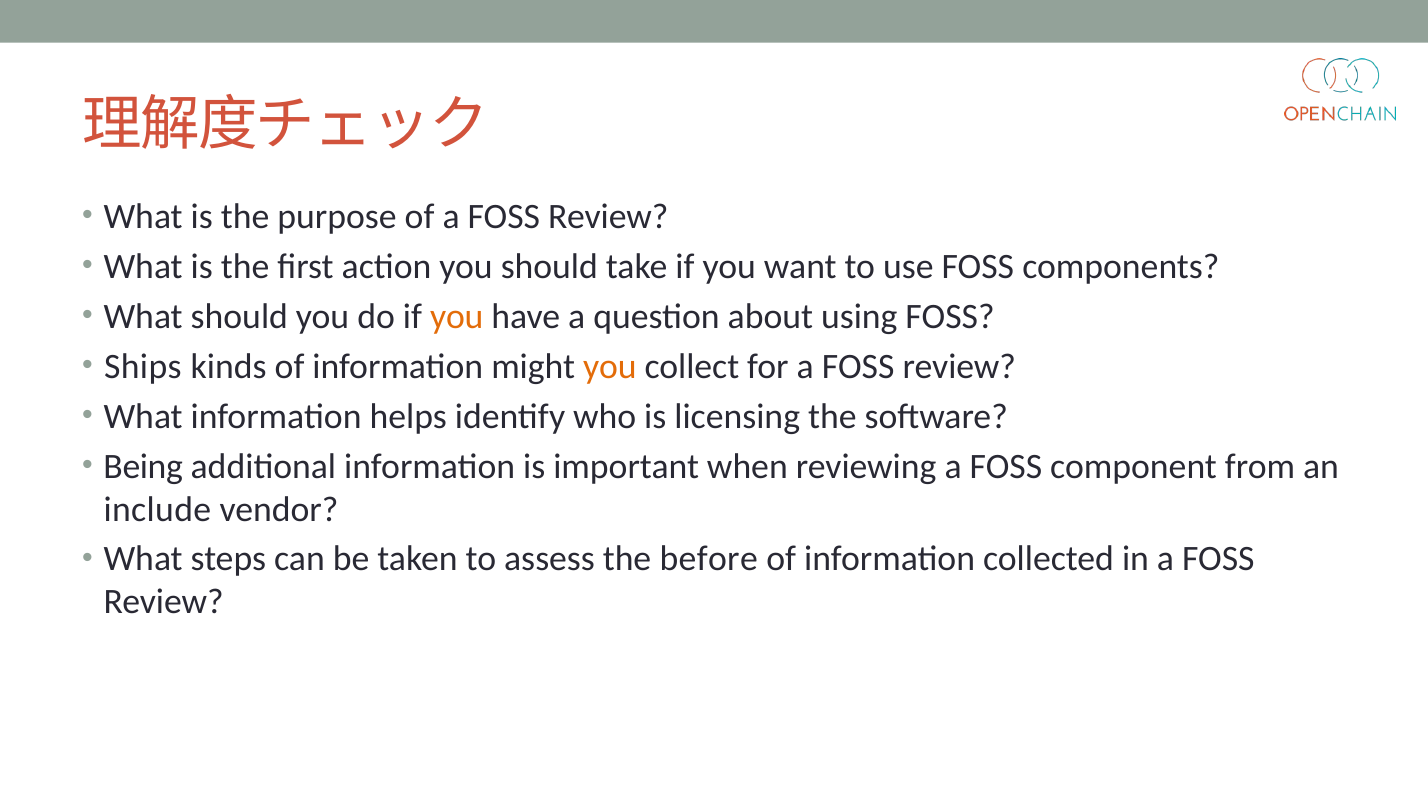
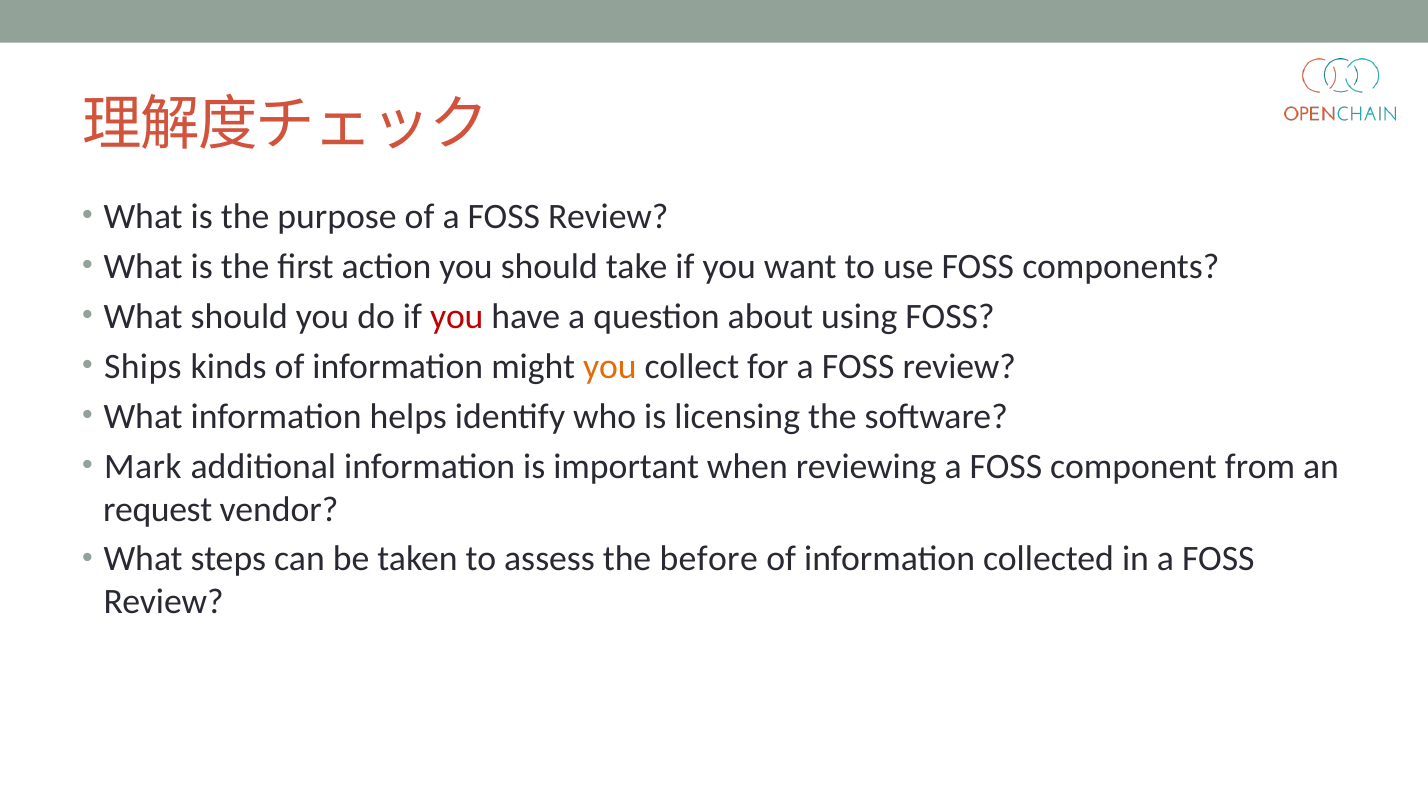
you colour: orange -> red (457, 317)
Being: Being -> Mark (143, 467)
include: include -> request (158, 509)
